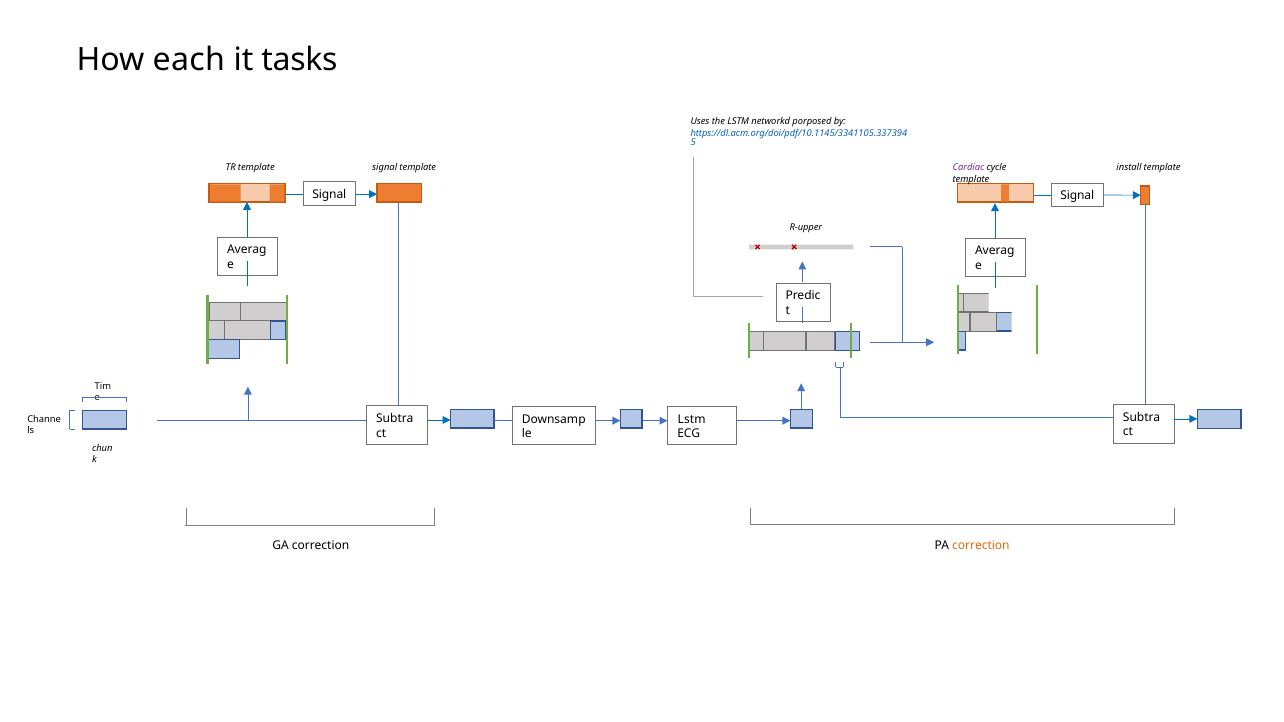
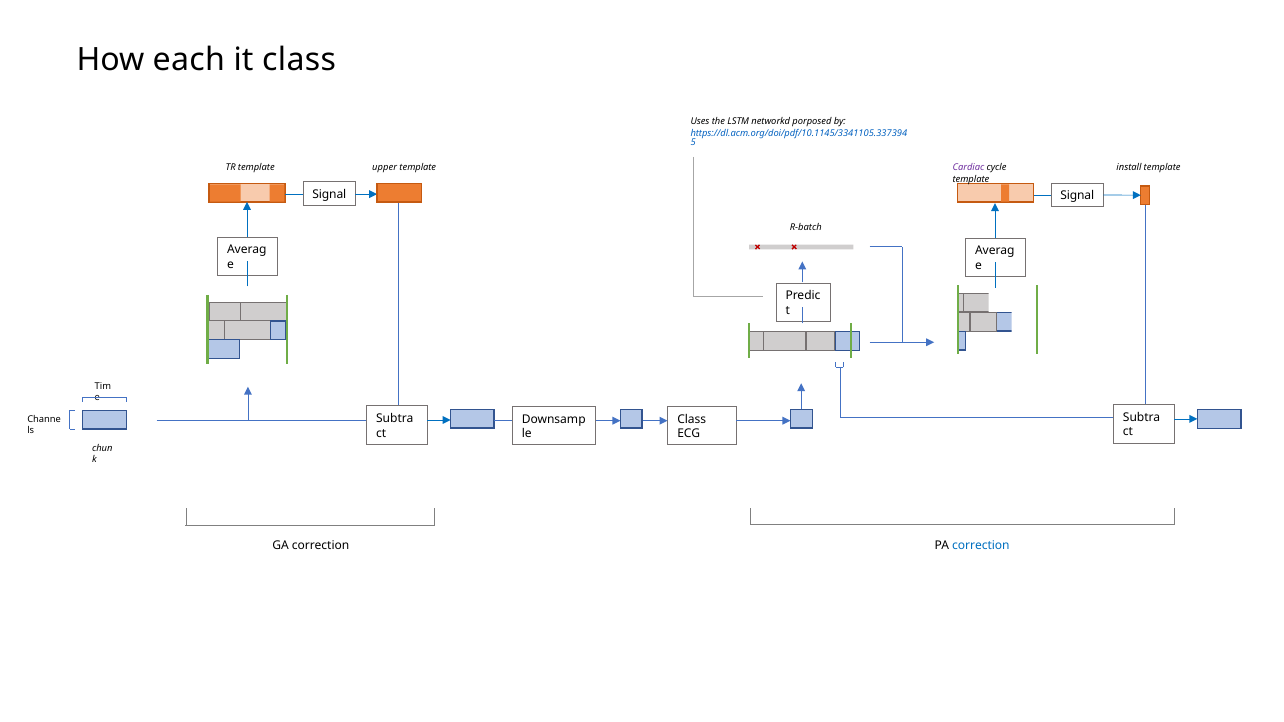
it tasks: tasks -> class (299, 60)
template signal: signal -> upper (385, 168)
R-upper: R-upper -> R-batch (806, 228)
Lstm: Lstm -> Class (692, 420)
correction colour: orange -> blue (981, 546)
